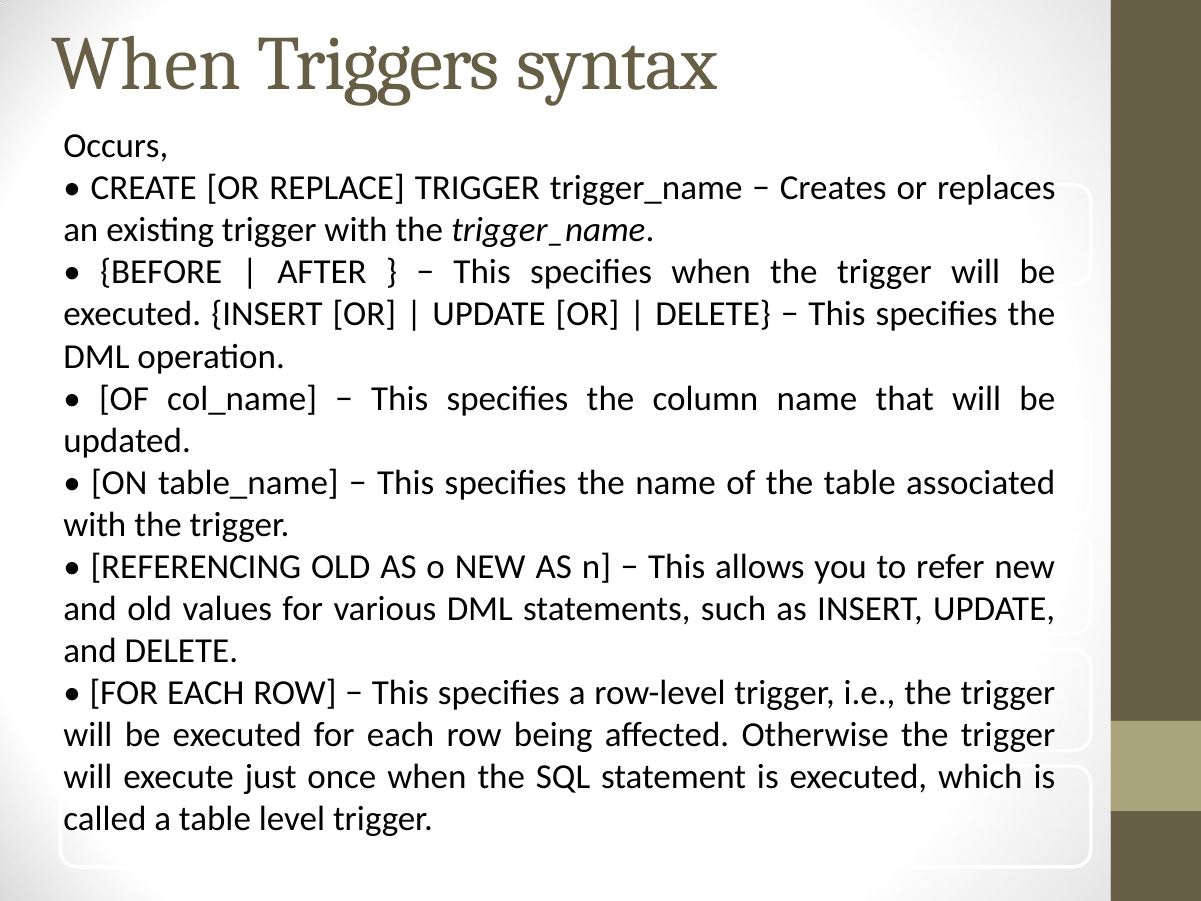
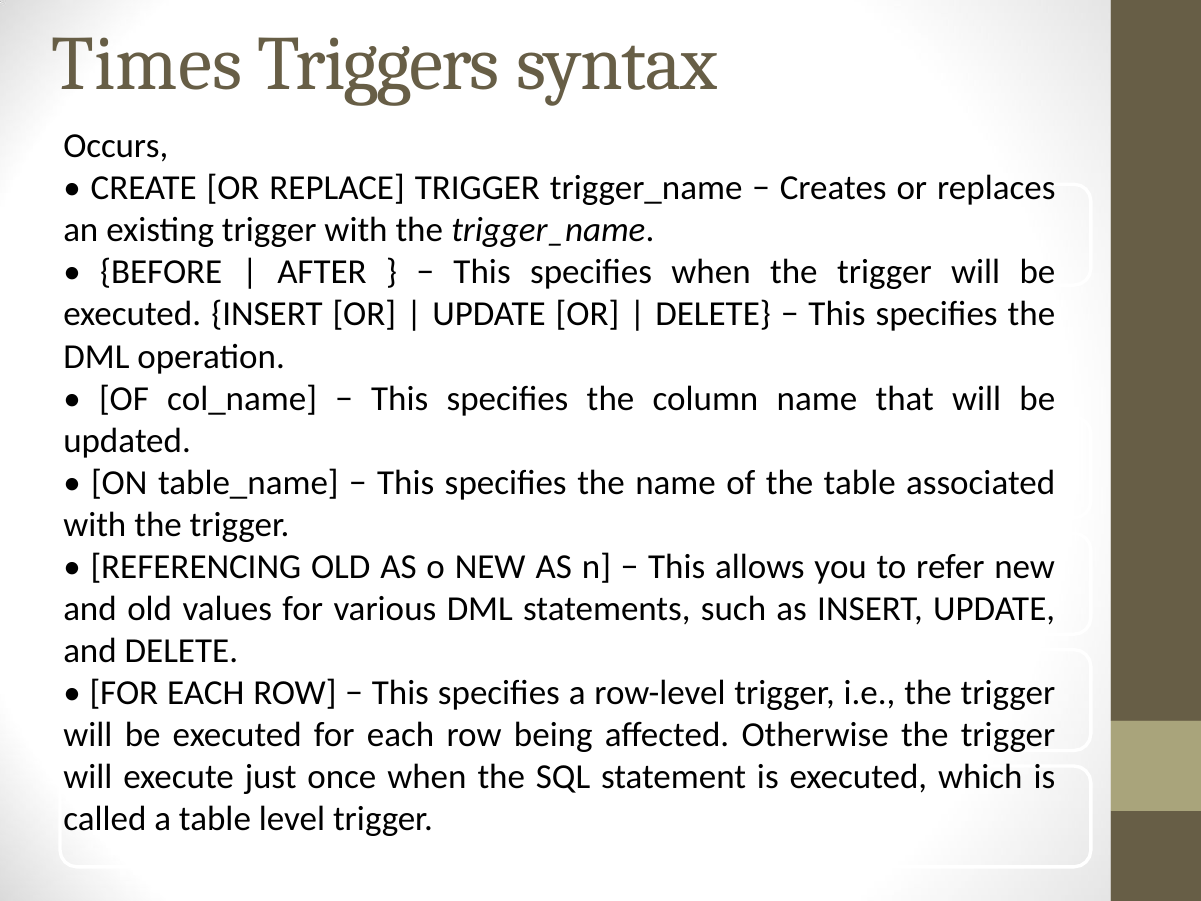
When: When -> Times (147, 64)
